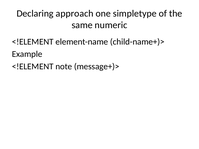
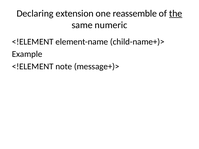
approach: approach -> extension (75, 13)
simpletype: simpletype -> reassemble (135, 13)
the underline: none -> present (176, 13)
